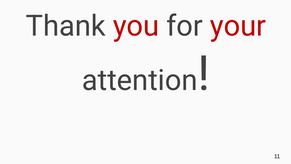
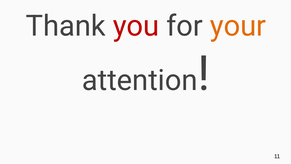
your colour: red -> orange (238, 26)
